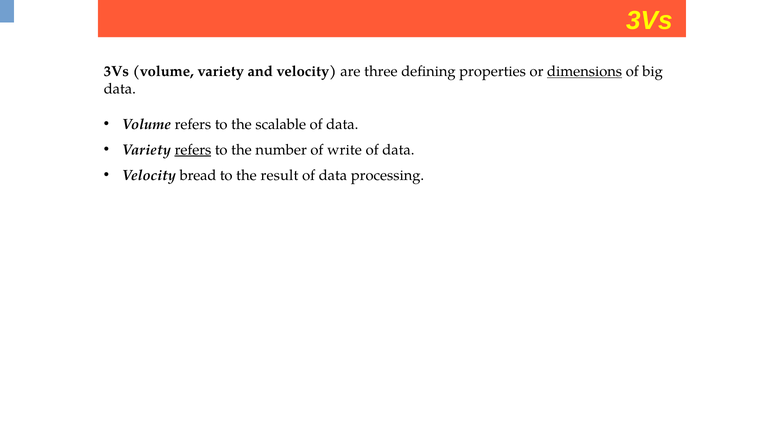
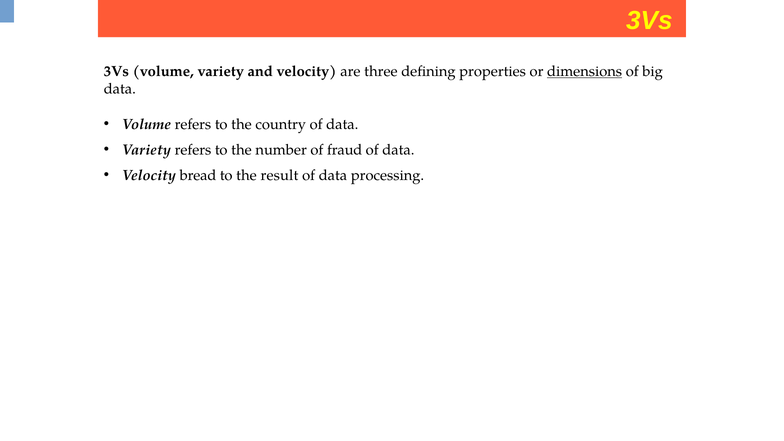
scalable: scalable -> country (281, 124)
refers underline: present -> none (193, 150)
write: write -> fraud (345, 150)
